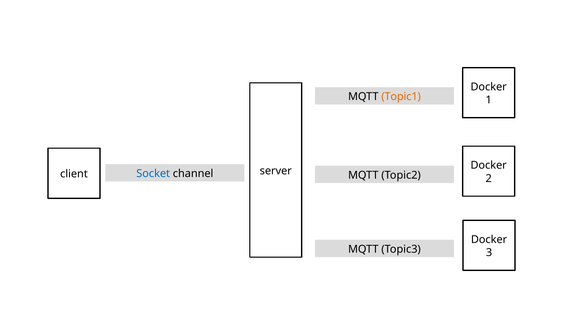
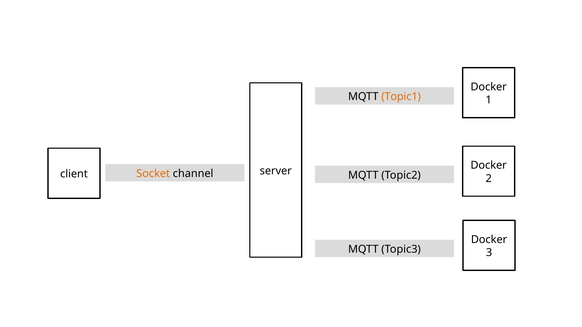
Socket colour: blue -> orange (153, 174)
